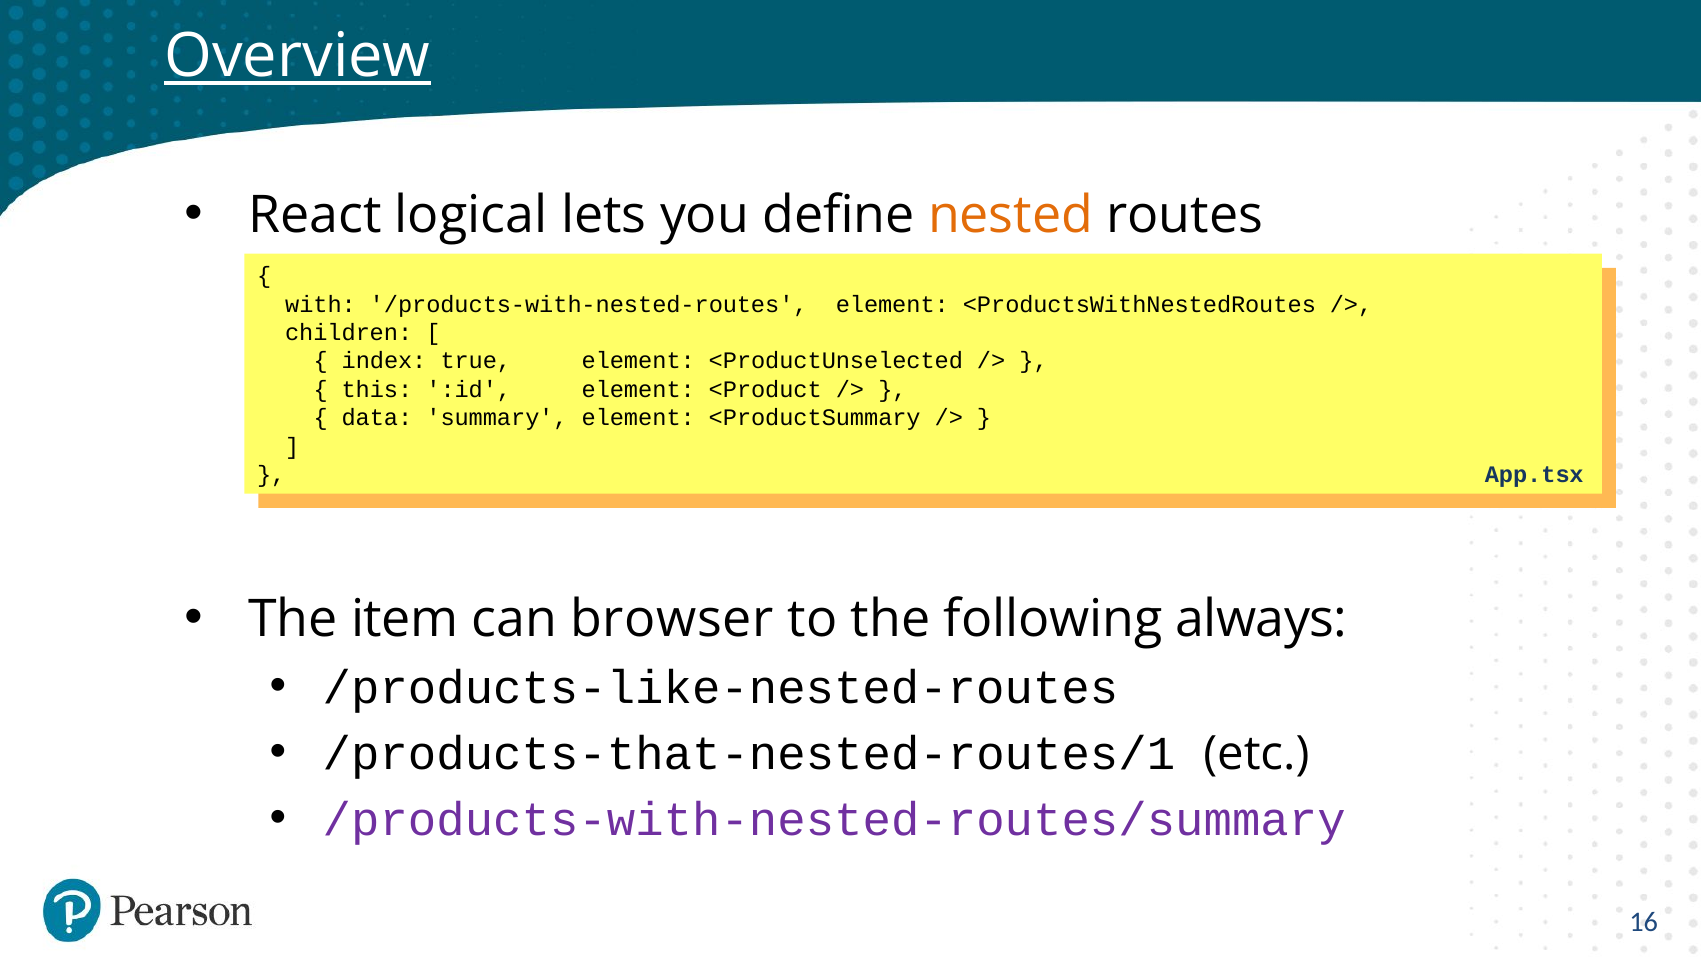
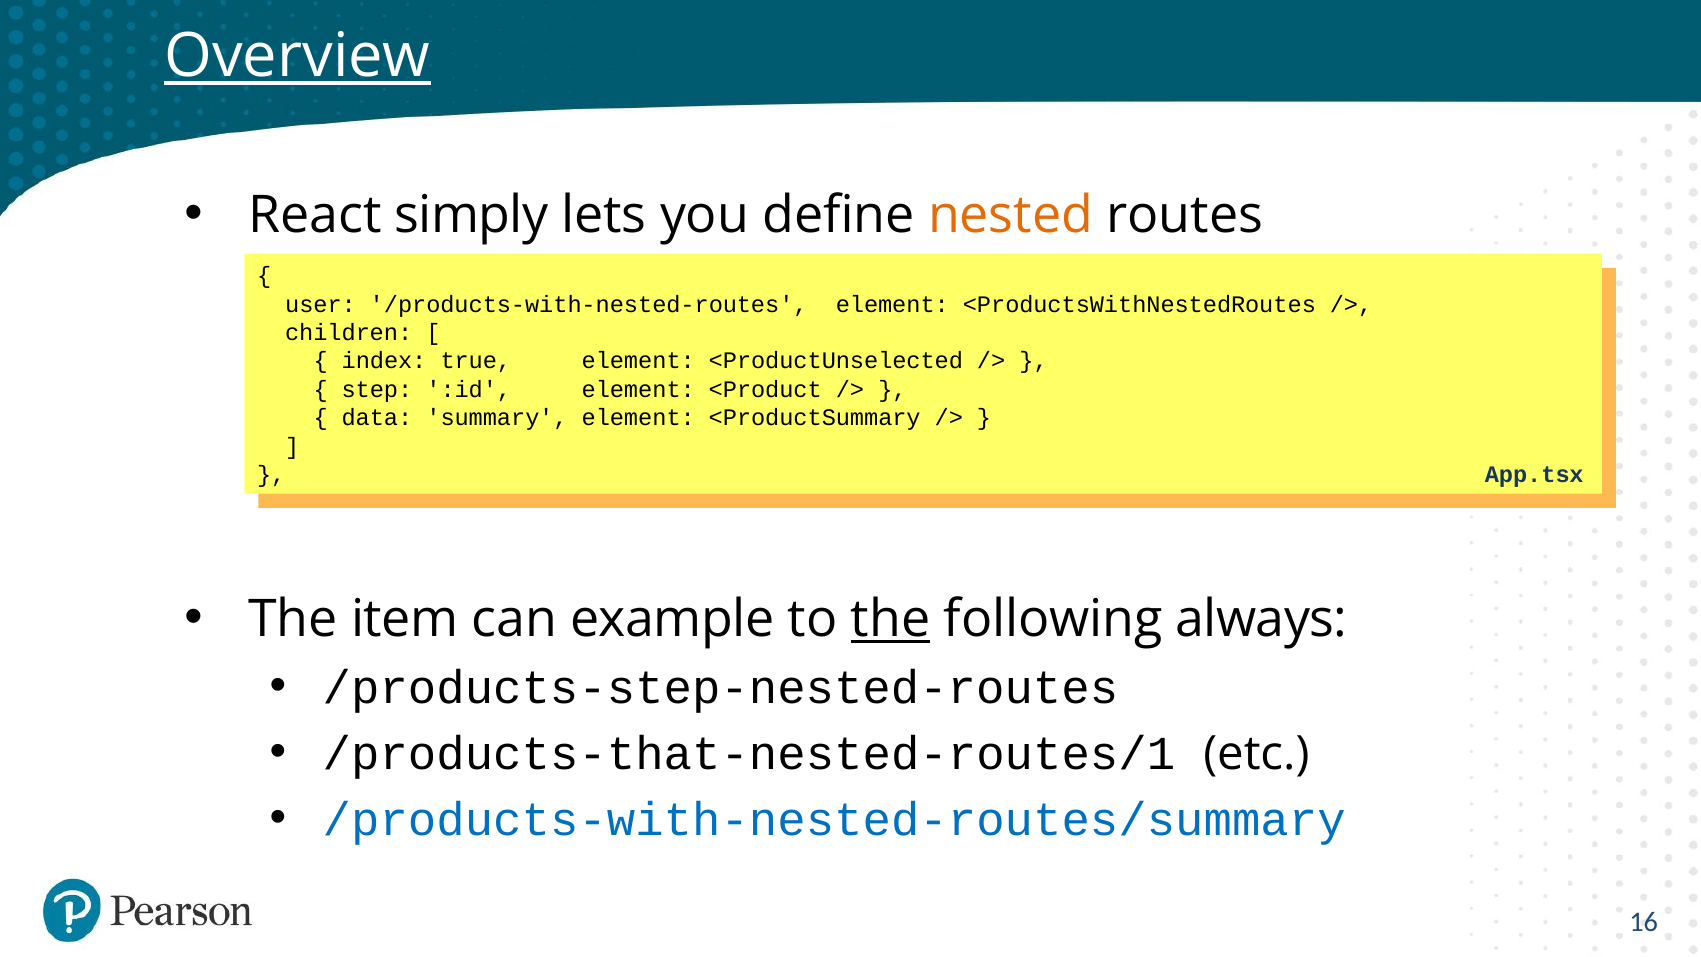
logical: logical -> simply (471, 215)
with: with -> user (321, 304)
this: this -> step (377, 389)
browser: browser -> example (672, 619)
the underline: none -> present (890, 619)
/products-like-nested-routes: /products-like-nested-routes -> /products-step-nested-routes (720, 687)
/products-with-nested-routes/summary colour: purple -> blue (834, 820)
